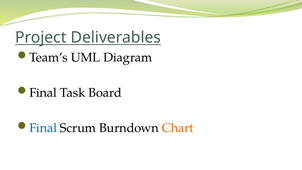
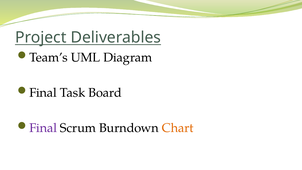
Final colour: blue -> purple (43, 128)
